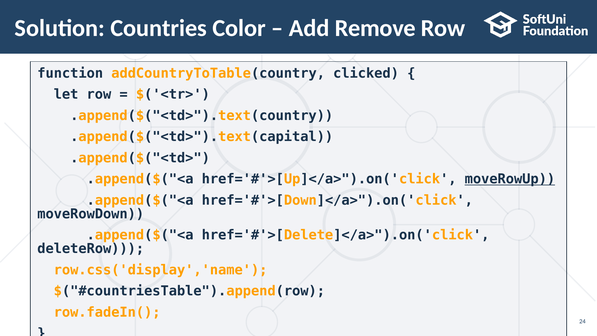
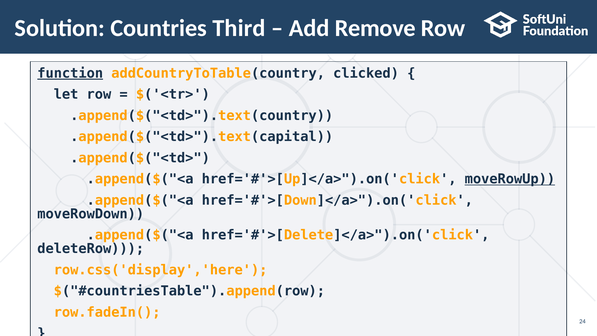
Color: Color -> Third (239, 28)
function underline: none -> present (70, 73)
row.css('display','name: row.css('display','name -> row.css('display','here (161, 270)
